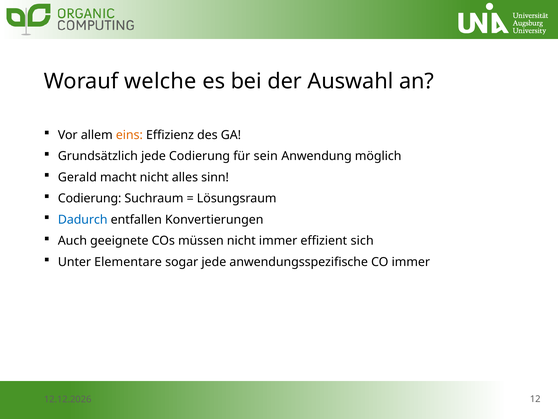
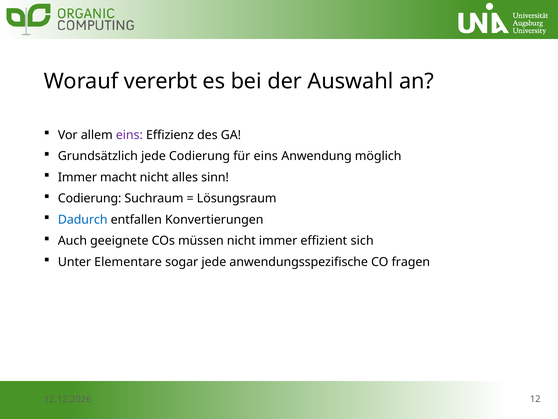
welche: welche -> vererbt (161, 81)
eins colour: orange -> purple (129, 135)
für sein: sein -> eins (266, 156)
Gerald: Gerald -> Immer (77, 177)
CO immer: immer -> fragen (411, 262)
